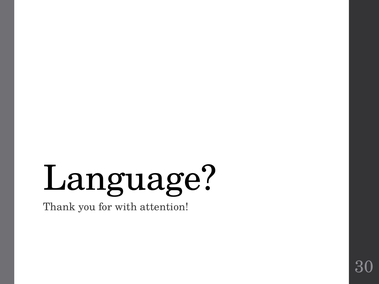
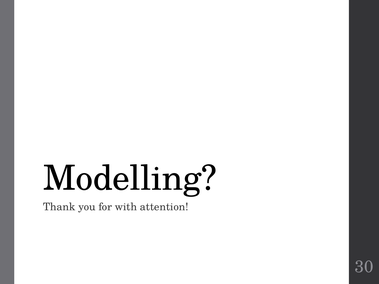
Language: Language -> Modelling (130, 179)
